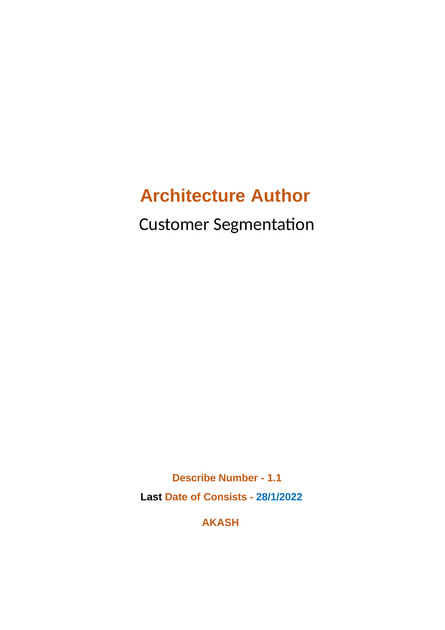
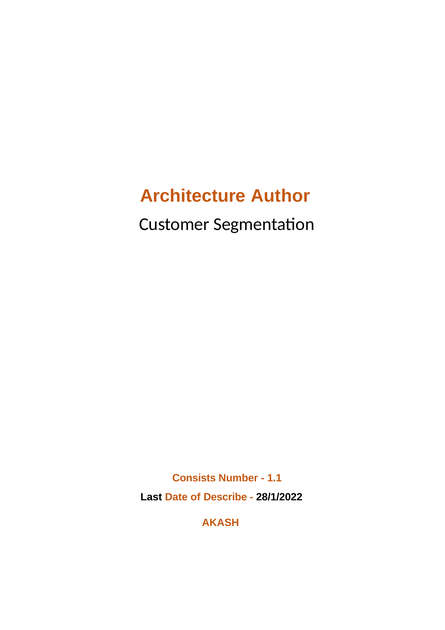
Describe: Describe -> Consists (194, 478)
Consists: Consists -> Describe (225, 497)
28/1/2022 colour: blue -> black (279, 497)
